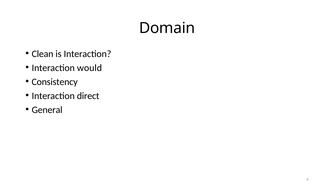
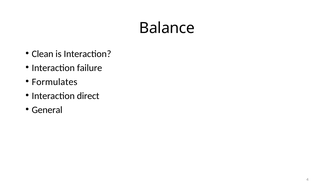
Domain: Domain -> Balance (167, 28)
would: would -> failure (90, 68)
Consistency: Consistency -> Formulates (55, 82)
